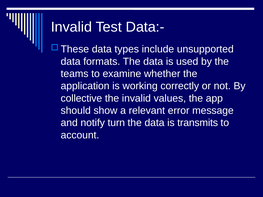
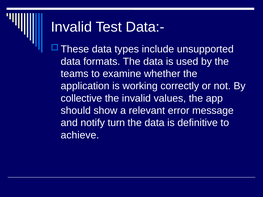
transmits: transmits -> definitive (198, 123)
account: account -> achieve (80, 135)
